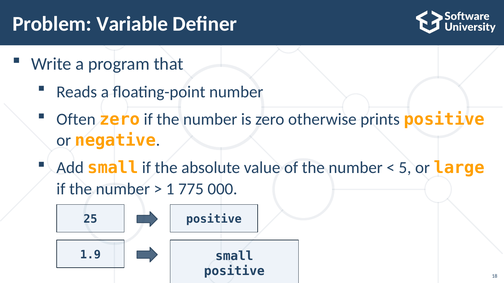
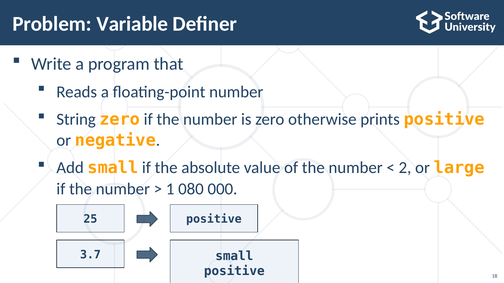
Often: Often -> String (76, 119)
5: 5 -> 2 (405, 168)
775: 775 -> 080 (191, 189)
1.9: 1.9 -> 3.7 (90, 255)
